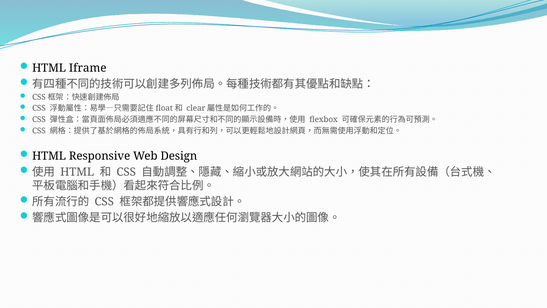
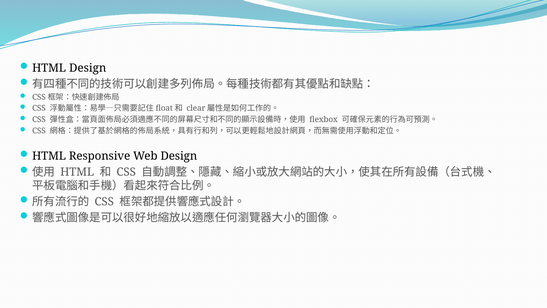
HTML Iframe: Iframe -> Design (88, 68)
